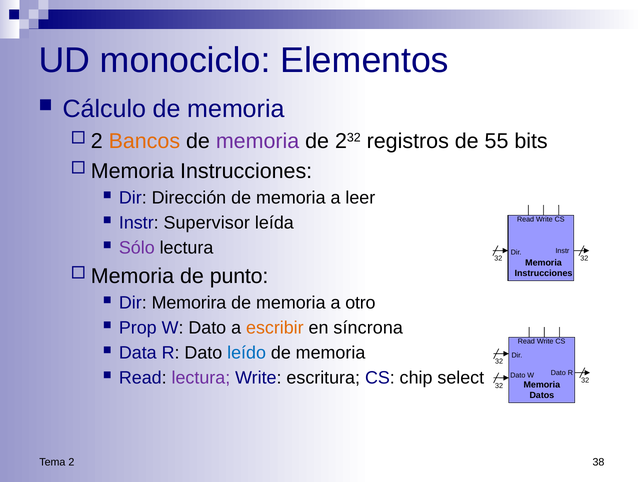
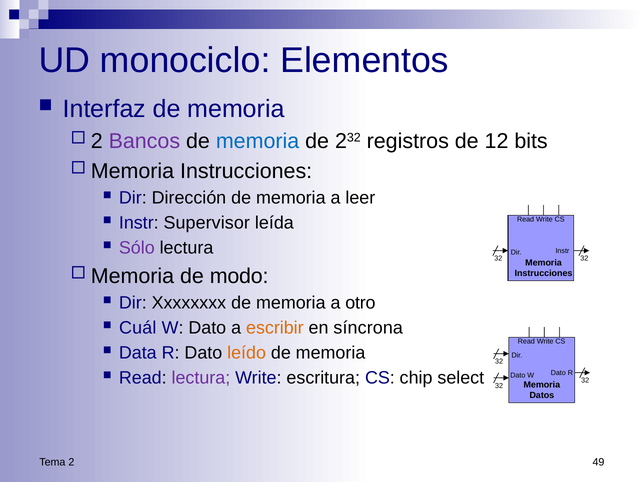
Cálculo: Cálculo -> Interfaz (104, 109)
Bancos colour: orange -> purple (144, 141)
memoria colour: purple -> blue (258, 141)
55: 55 -> 12 (497, 141)
punto: punto -> modo (239, 276)
Memorira: Memorira -> Xxxxxxxx (189, 303)
Prop: Prop -> Cuál (138, 328)
leído colour: blue -> orange (247, 353)
38: 38 -> 49 (598, 463)
